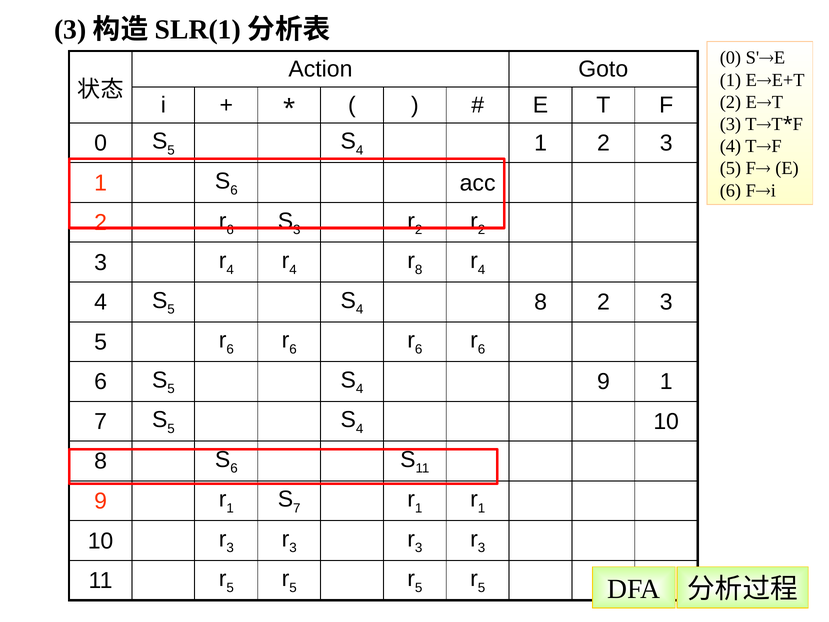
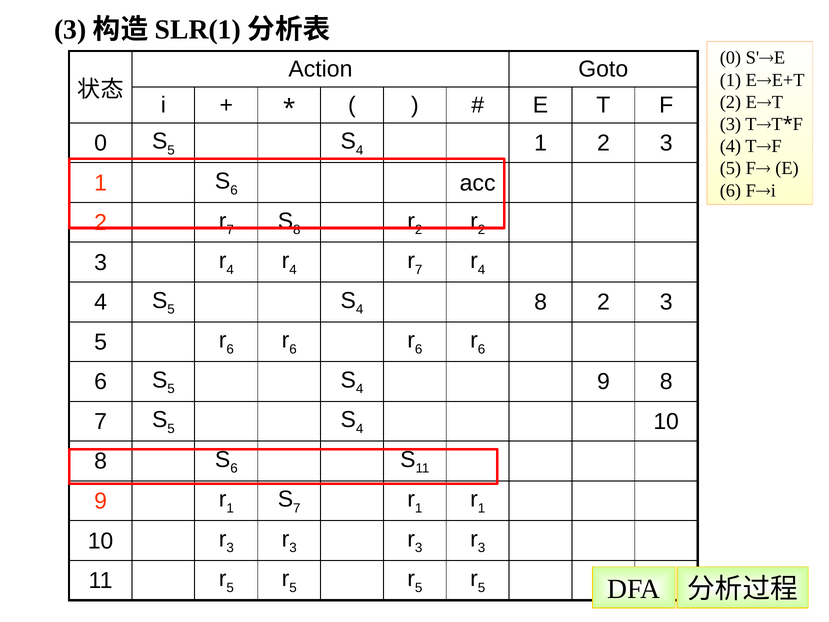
6: 6 -> 7 (230, 230)
3: 3 -> 8 (297, 230)
8: 8 -> 7 (419, 270)
9 1: 1 -> 8 (666, 382)
